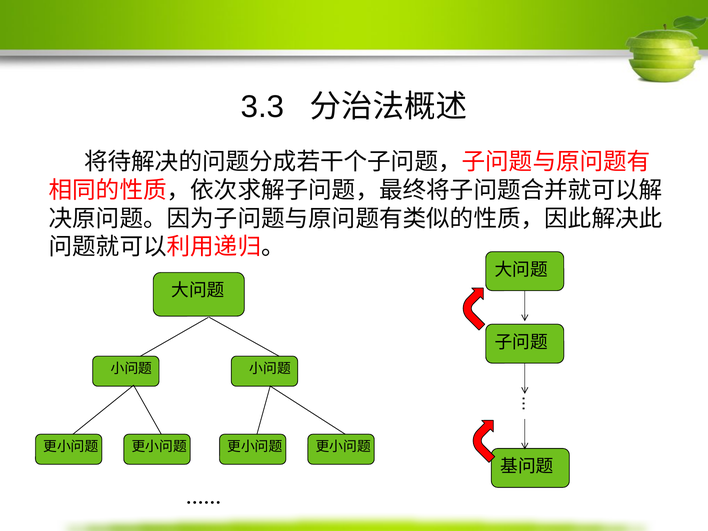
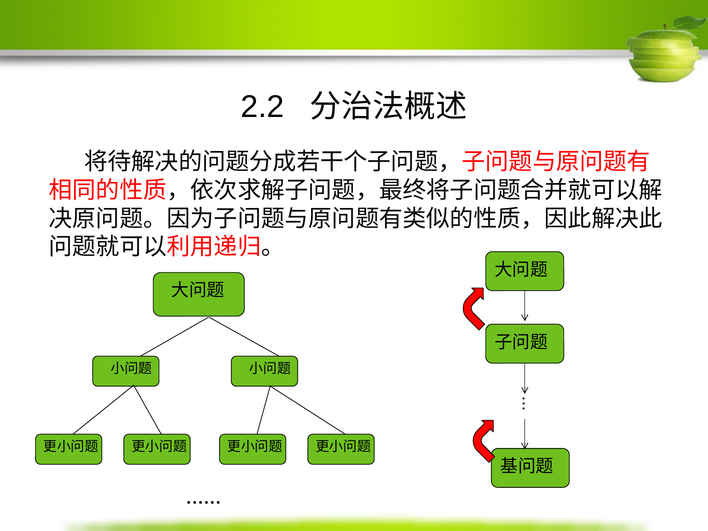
3.3: 3.3 -> 2.2 (263, 107)
